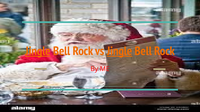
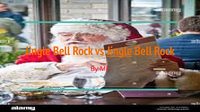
Jingle underline: present -> none (38, 51)
